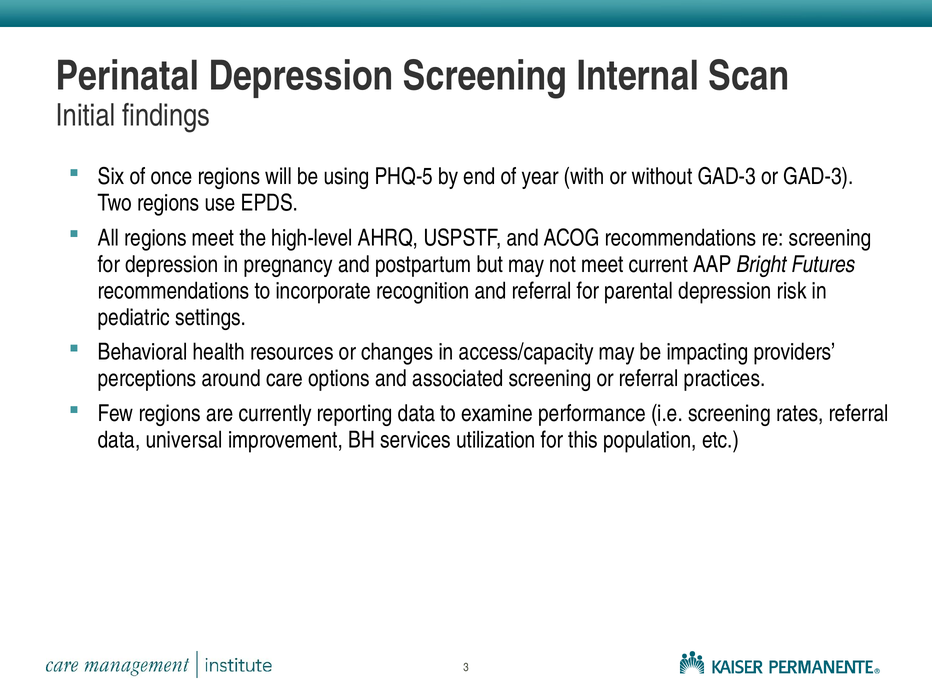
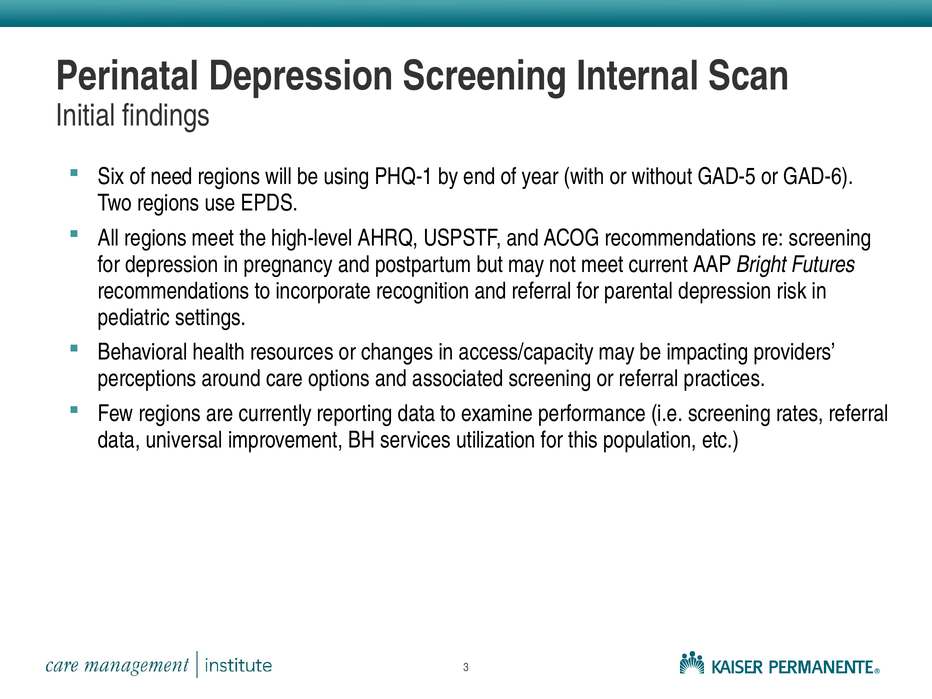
once: once -> need (172, 177)
PHQ-5: PHQ-5 -> PHQ-1 (404, 177)
without GAD-3: GAD-3 -> GAD-5 (727, 177)
or GAD-3: GAD-3 -> GAD-6 (818, 177)
